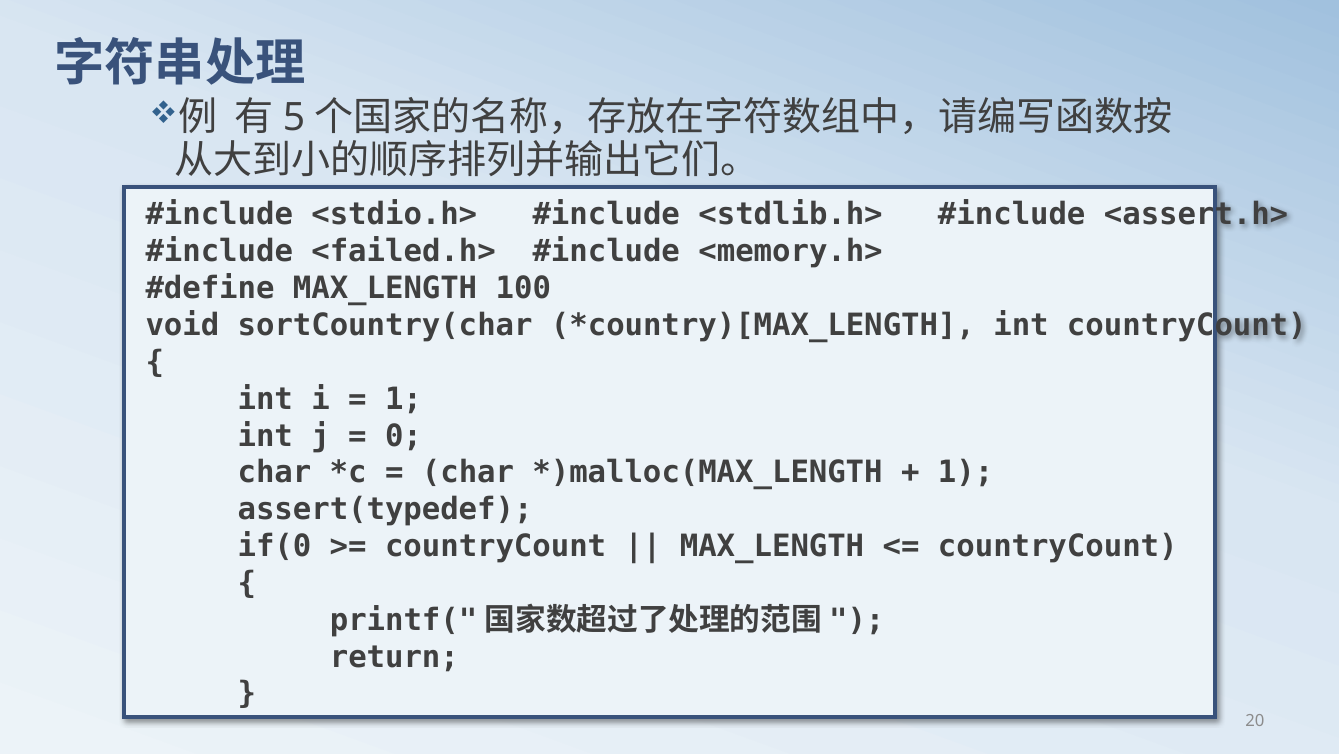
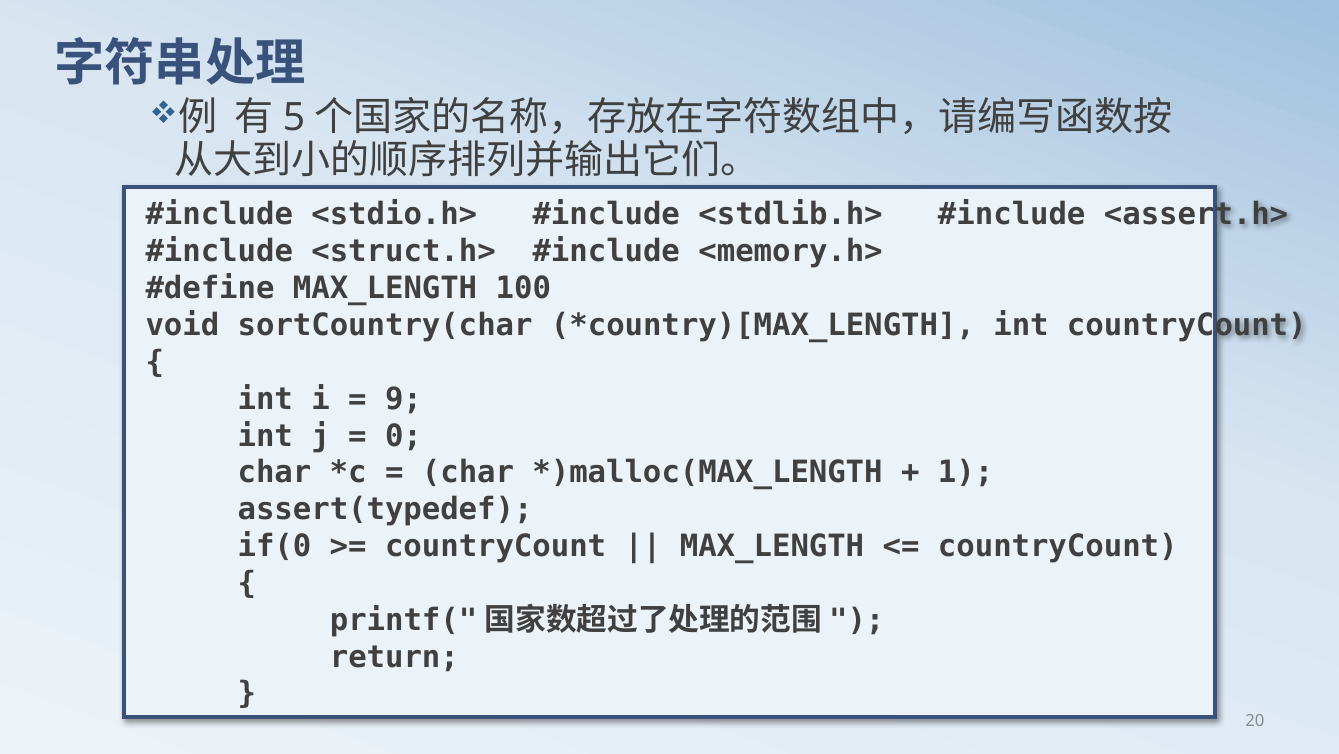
<failed.h>: <failed.h> -> <struct.h> (404, 251)
1: 1 -> 9 (403, 399)
